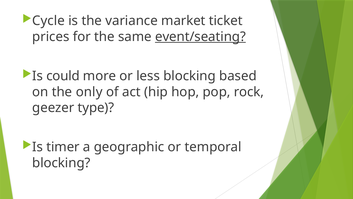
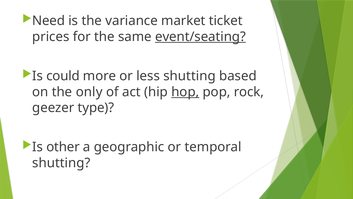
Cycle: Cycle -> Need (49, 21)
less blocking: blocking -> shutting (189, 76)
hop underline: none -> present (185, 92)
timer: timer -> other (63, 147)
blocking: blocking -> shutting (61, 163)
